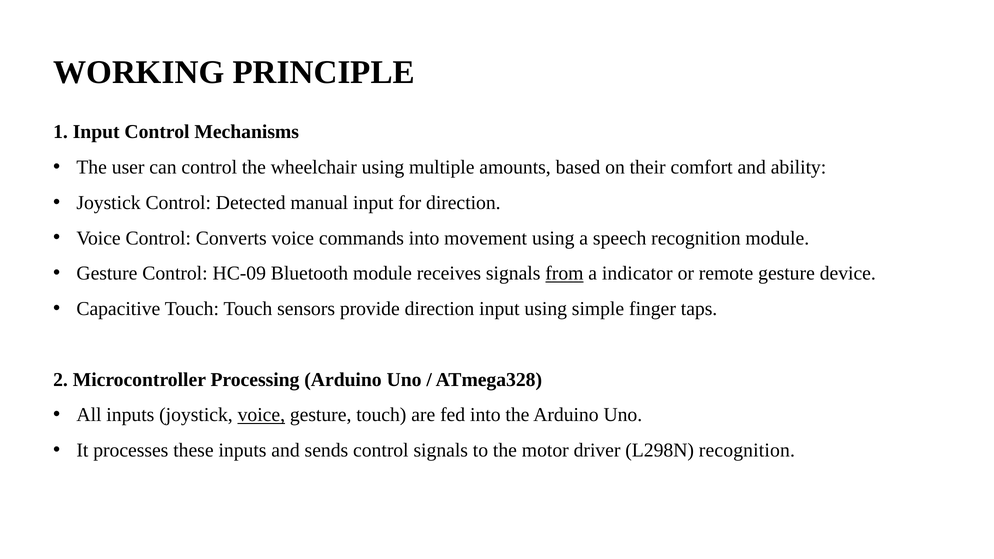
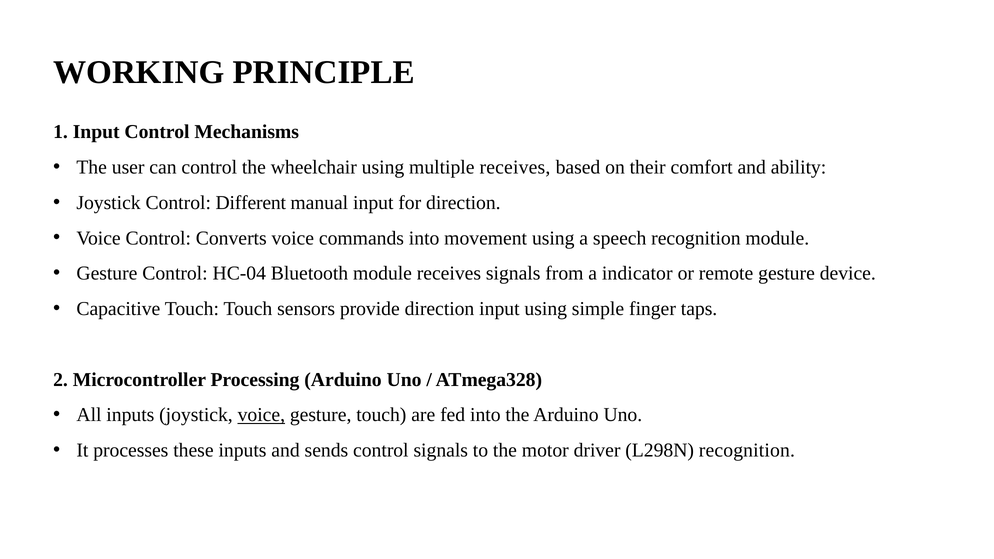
multiple amounts: amounts -> receives (515, 167)
Detected: Detected -> Different (251, 203)
HC-09: HC-09 -> HC-04 (239, 273)
from underline: present -> none (564, 273)
